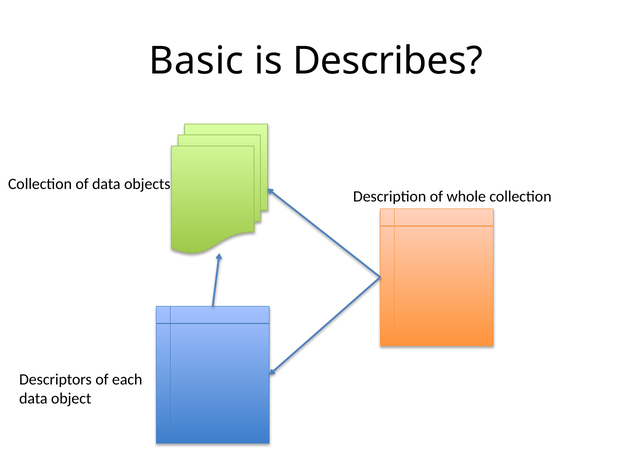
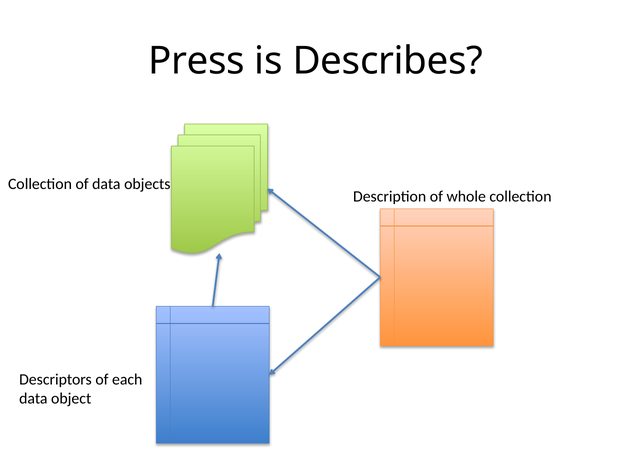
Basic: Basic -> Press (197, 61)
